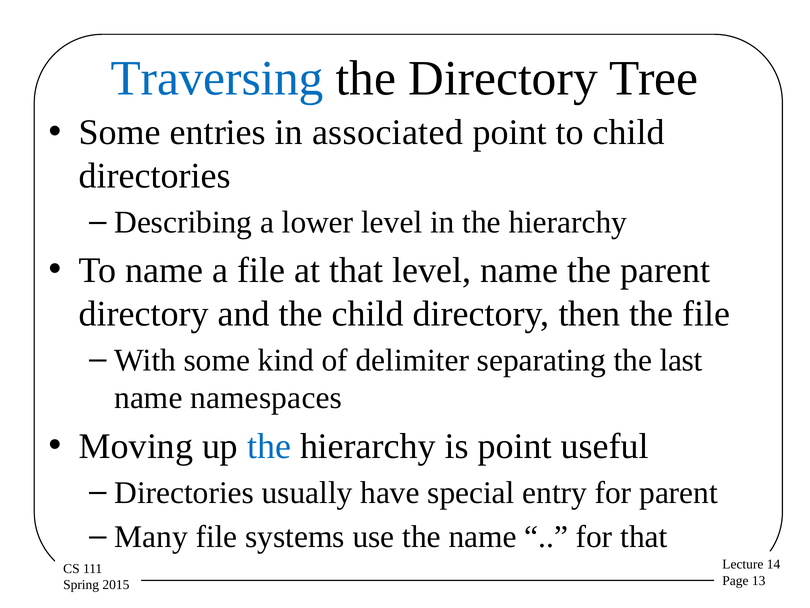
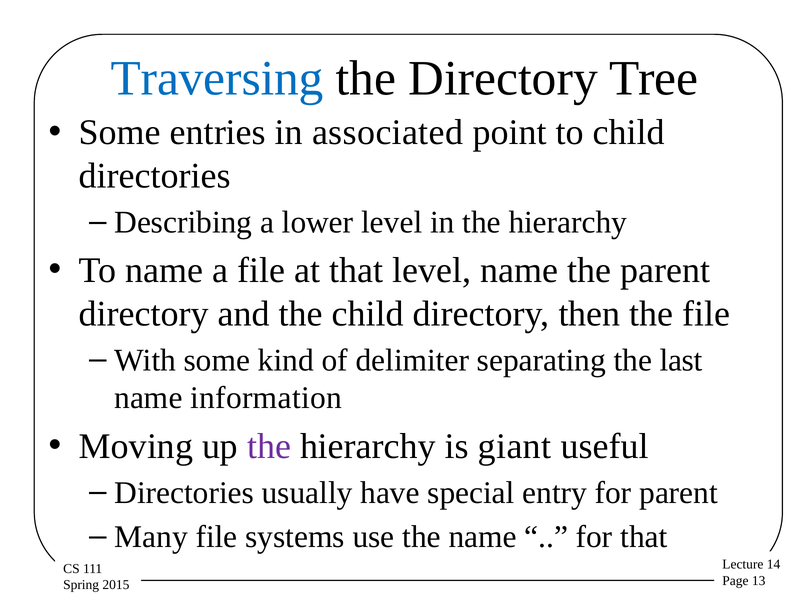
namespaces: namespaces -> information (266, 398)
the colour: blue -> purple (269, 446)
is point: point -> giant (515, 446)
